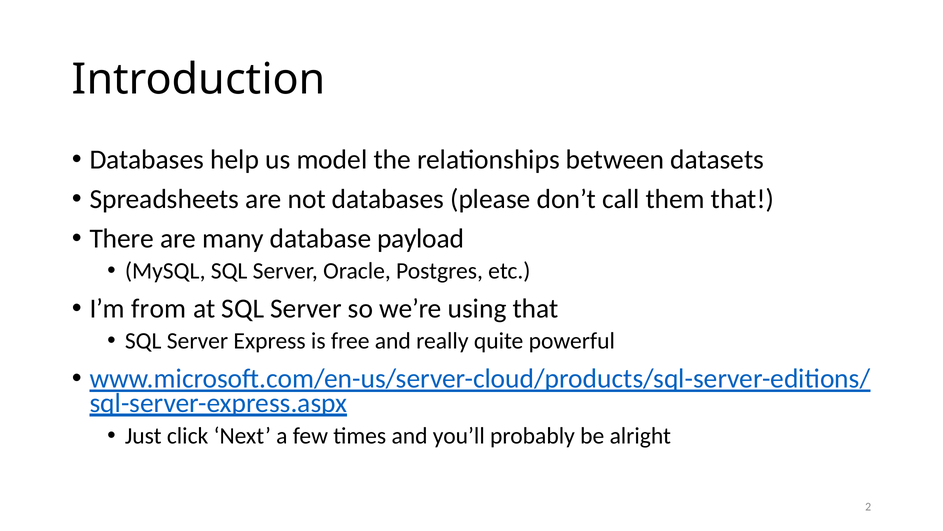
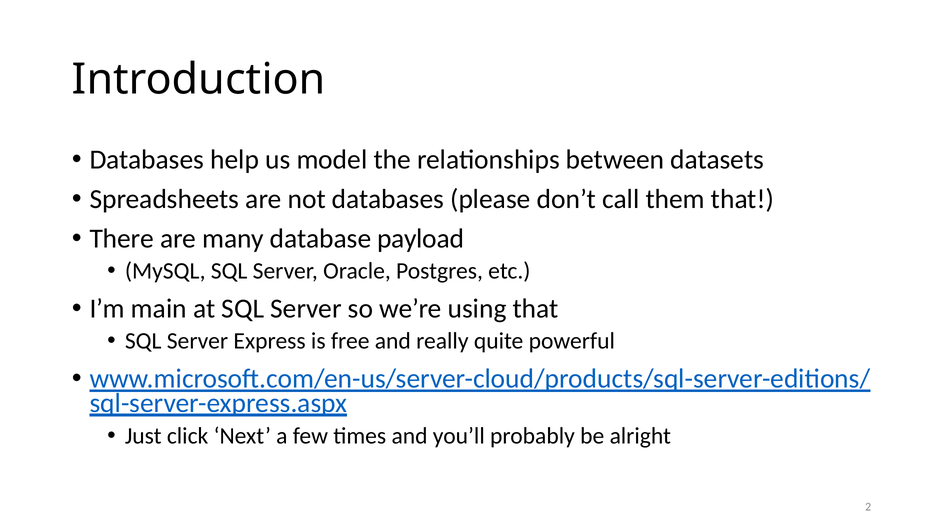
from: from -> main (159, 308)
